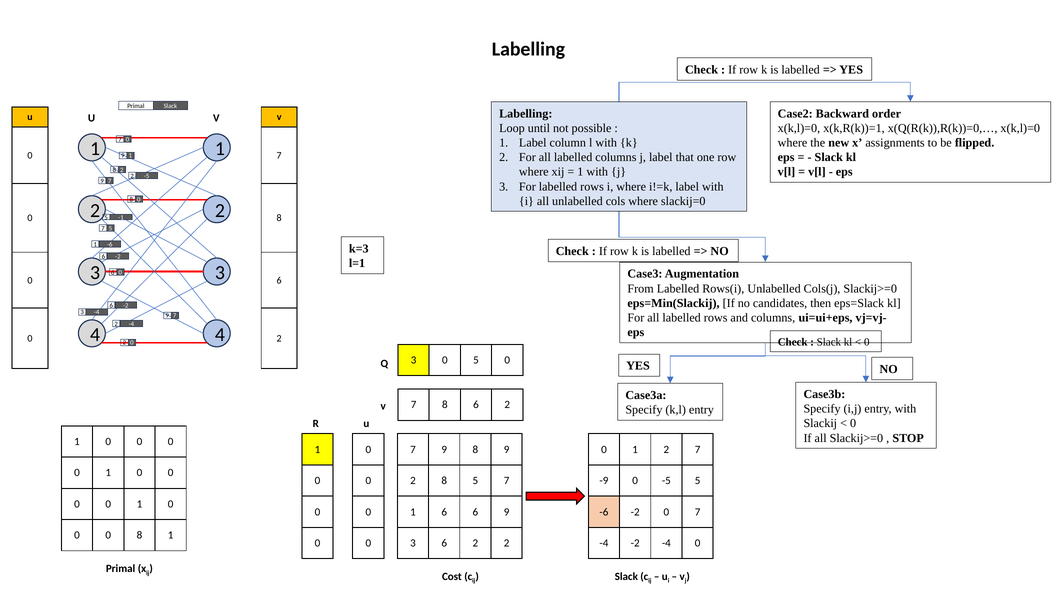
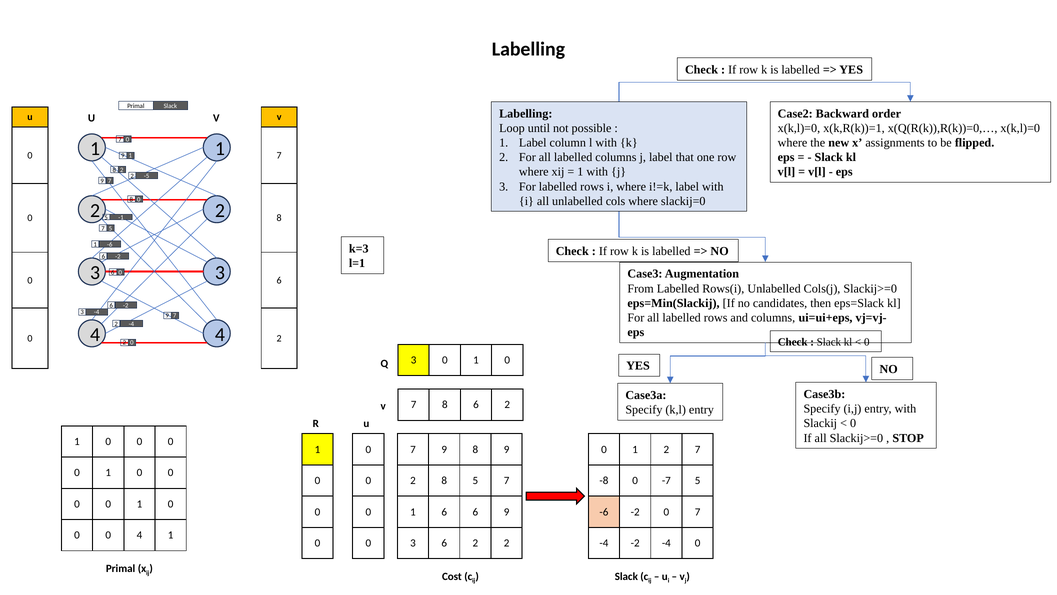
3 0 5: 5 -> 1 (476, 360)
-9: -9 -> -8 (604, 480)
0 -5: -5 -> -7 (666, 480)
0 8: 8 -> 4 (139, 535)
